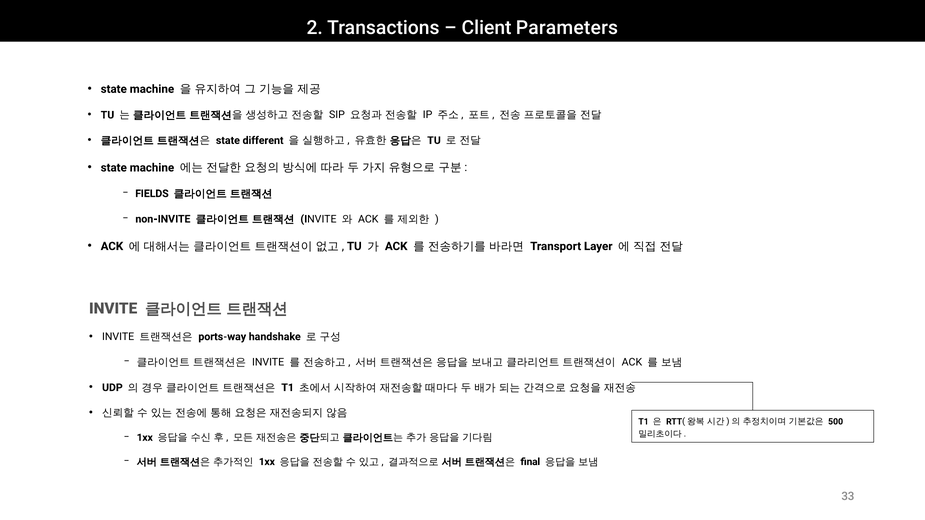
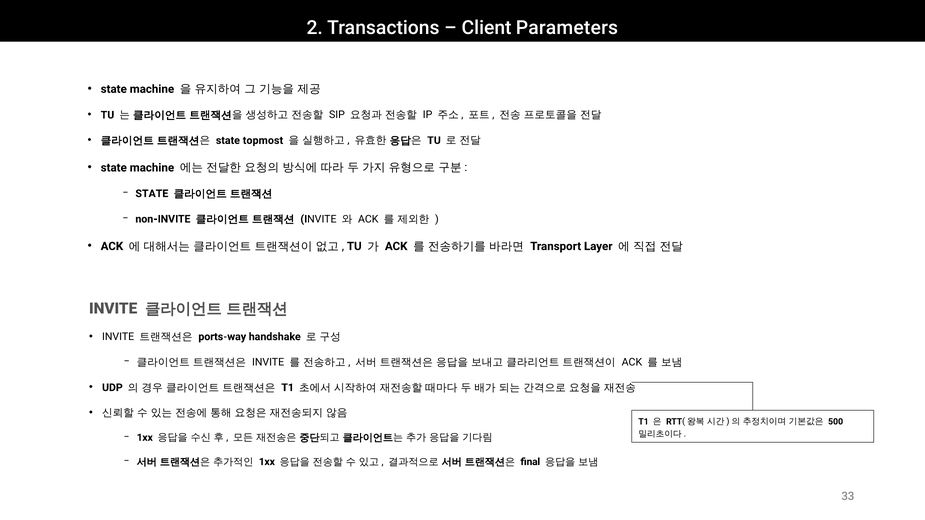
different: different -> topmost (263, 140)
FIELDS: FIELDS -> STATE (152, 194)
